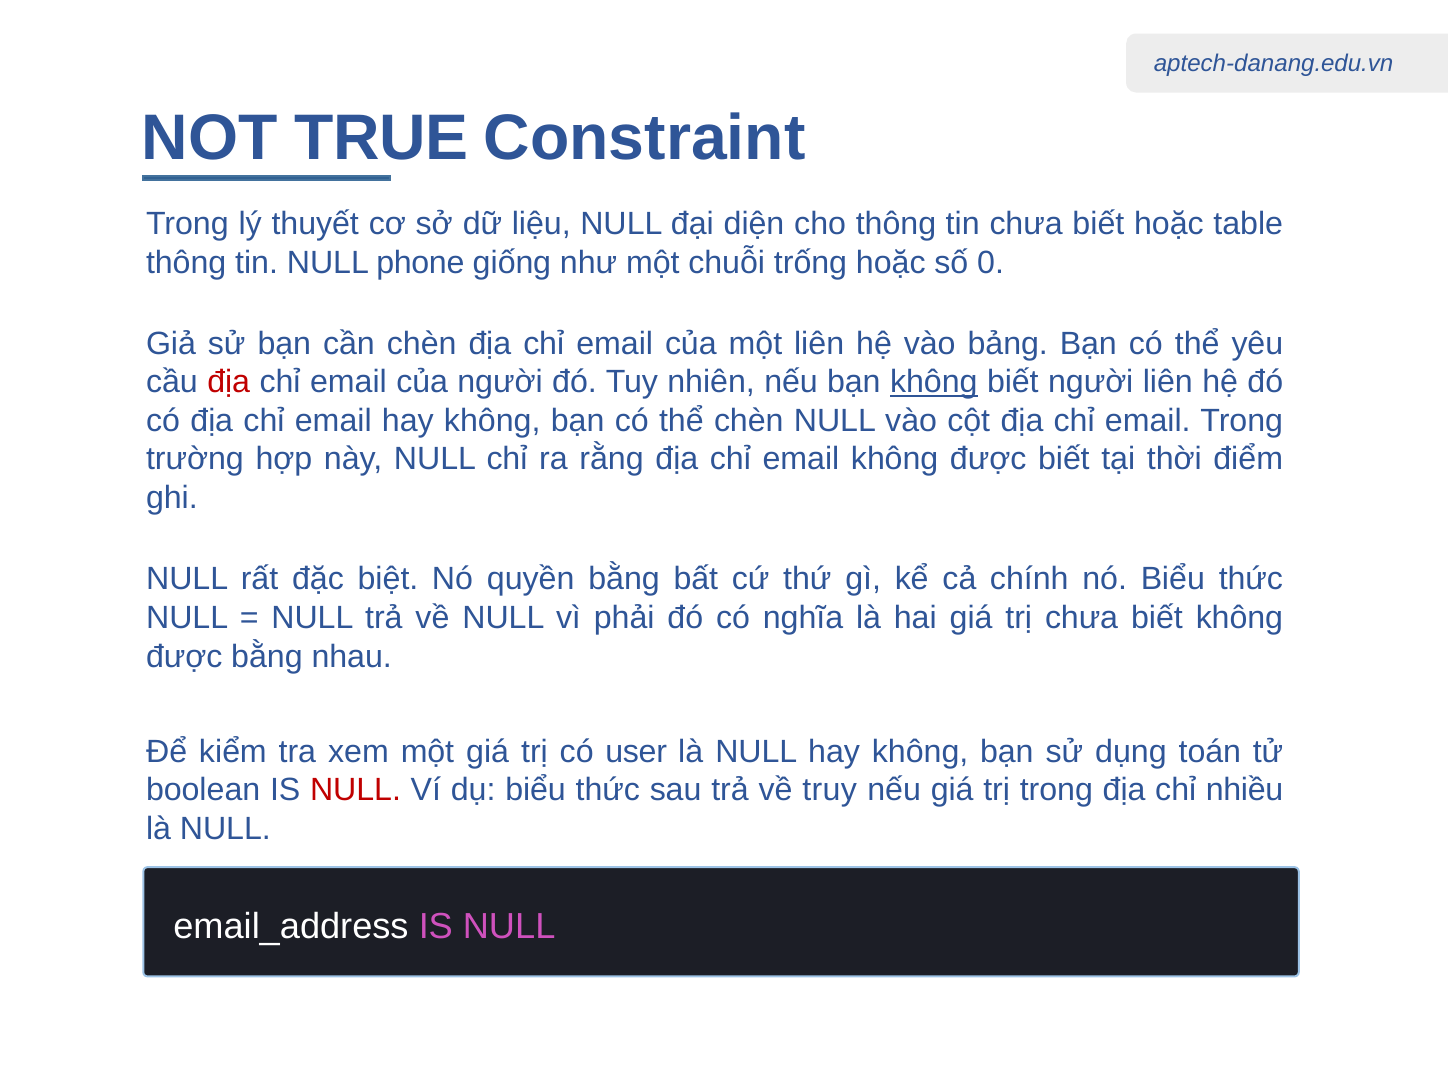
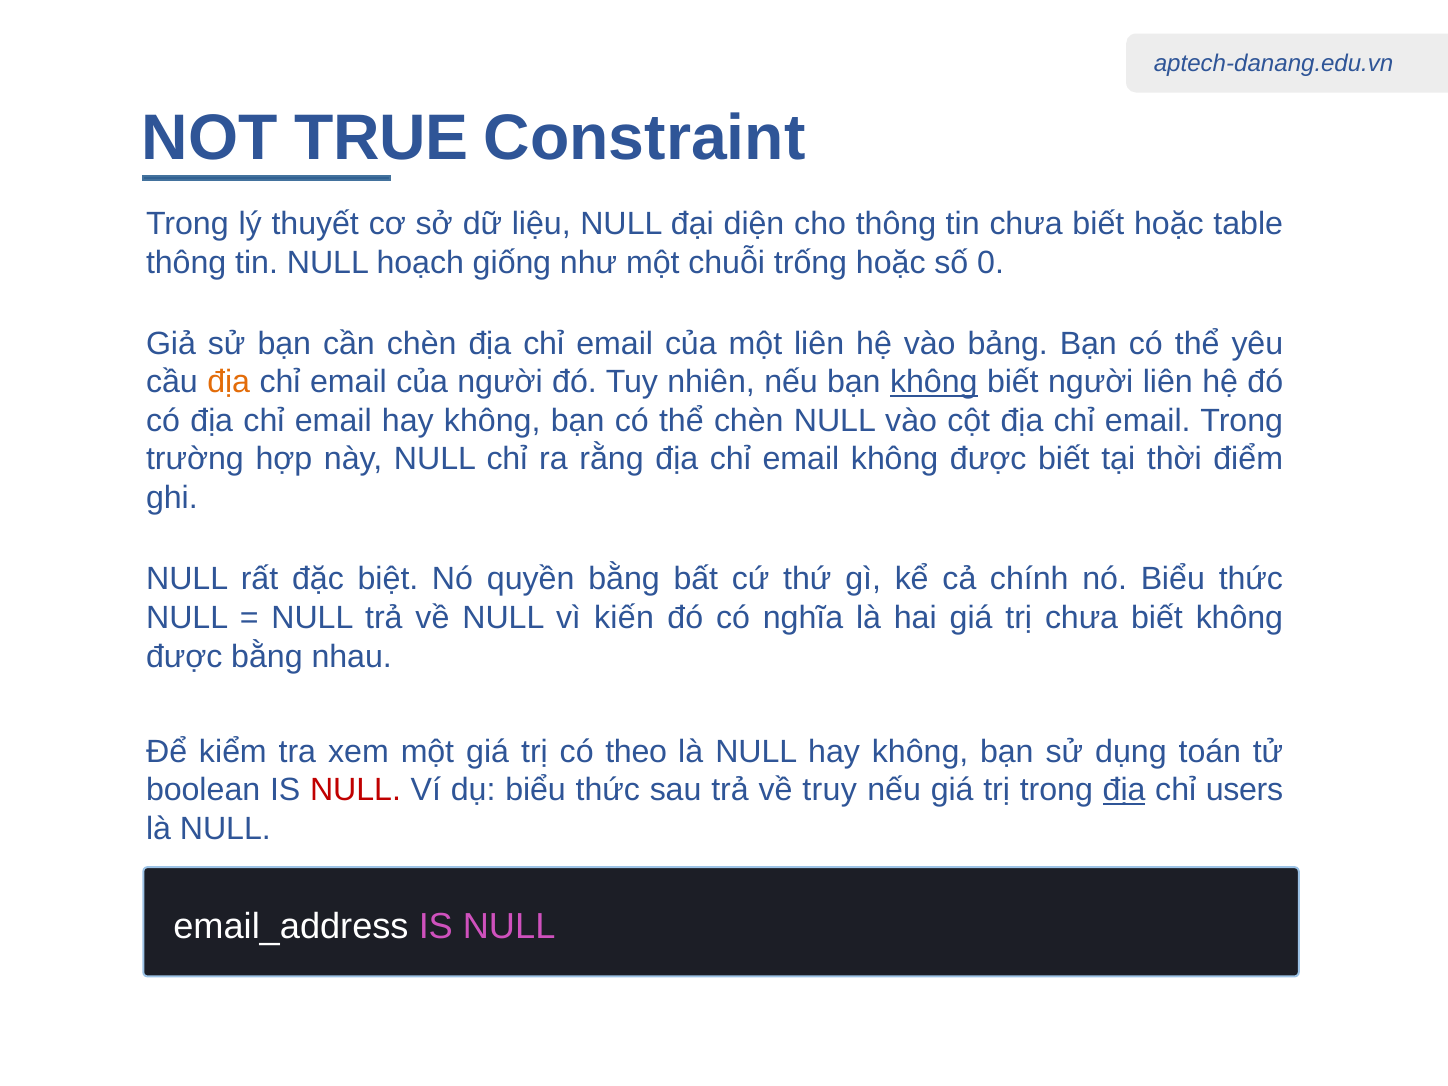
phone: phone -> hoạch (420, 263)
địa colour: red -> orange (229, 382)
phải: phải -> kiến (624, 618)
user: user -> theo (636, 751)
địa underline: none -> present (1124, 790)
nhiều: nhiều -> users (1245, 790)
